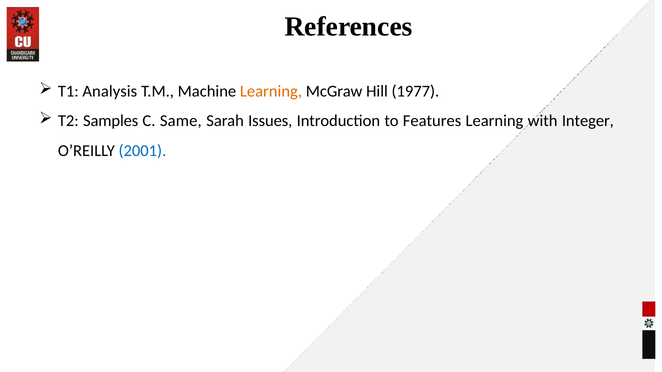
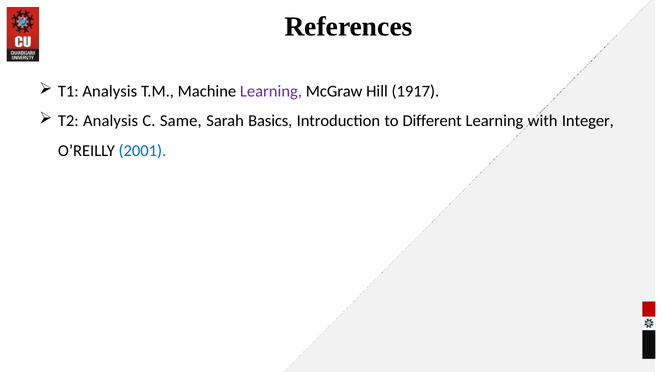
Learning colour: orange -> purple (271, 91)
1977: 1977 -> 1917 (415, 91)
T2 Samples: Samples -> Analysis (111, 121)
Issues: Issues -> Basics (270, 121)
Features: Features -> Different (432, 121)
